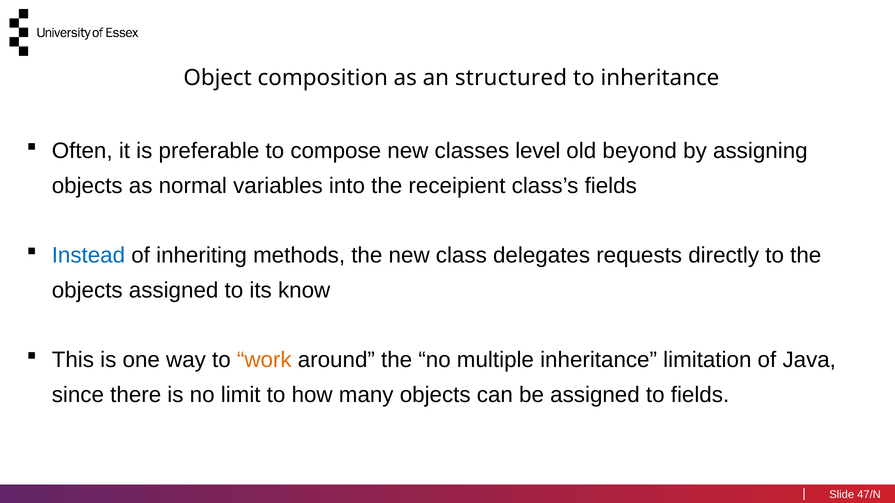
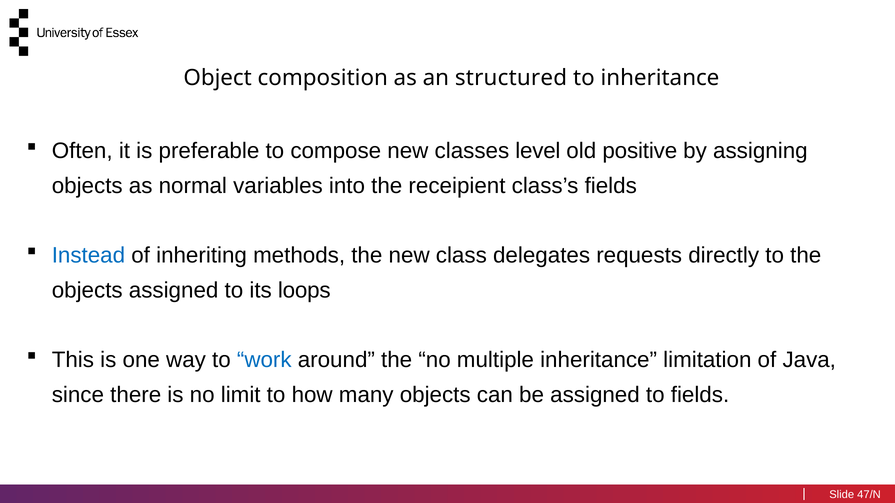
beyond: beyond -> positive (640, 151)
know: know -> loops (304, 291)
work colour: orange -> blue (264, 360)
